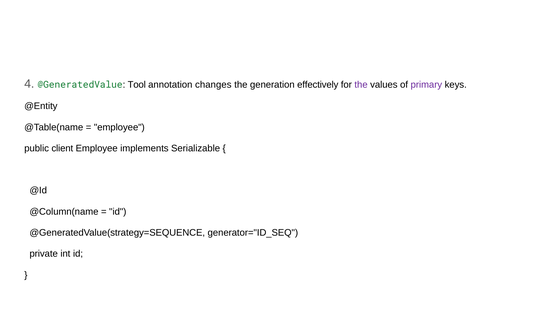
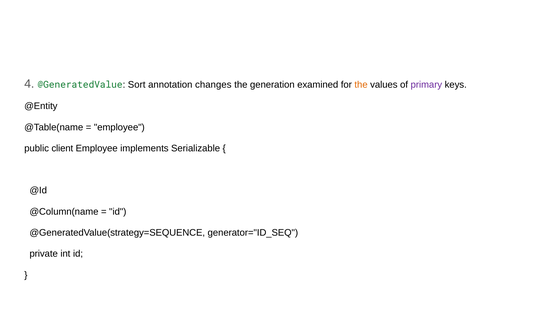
Tool: Tool -> Sort (137, 85)
effectively: effectively -> examined (318, 85)
the colour: purple -> orange (361, 85)
